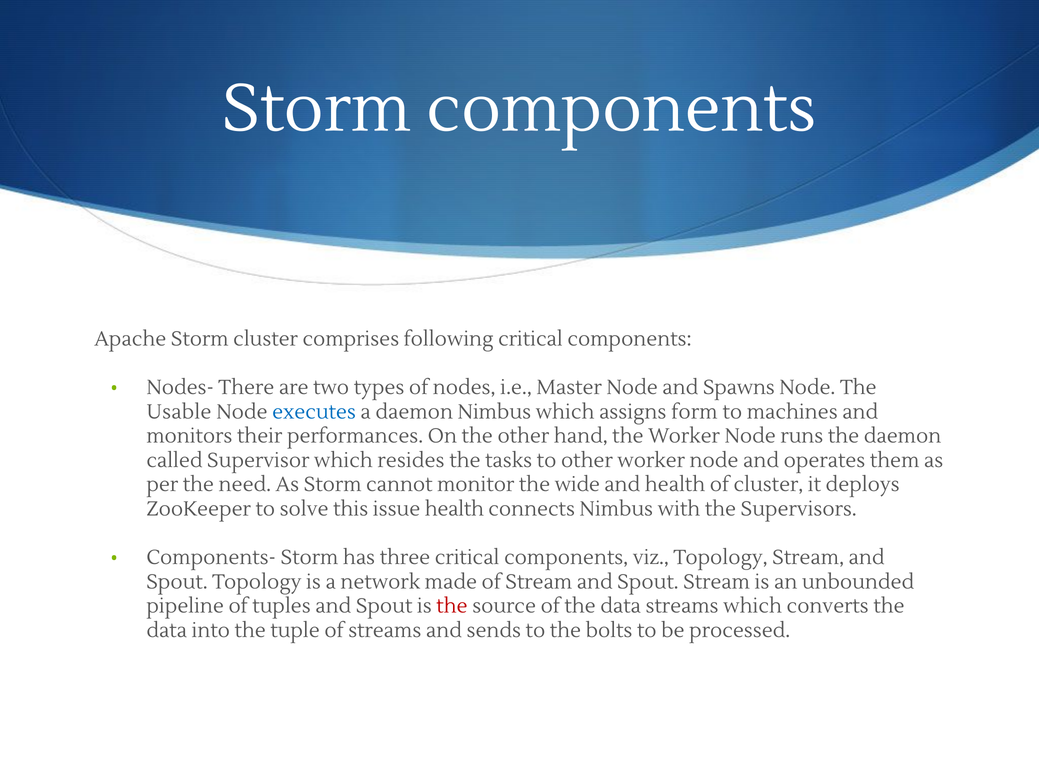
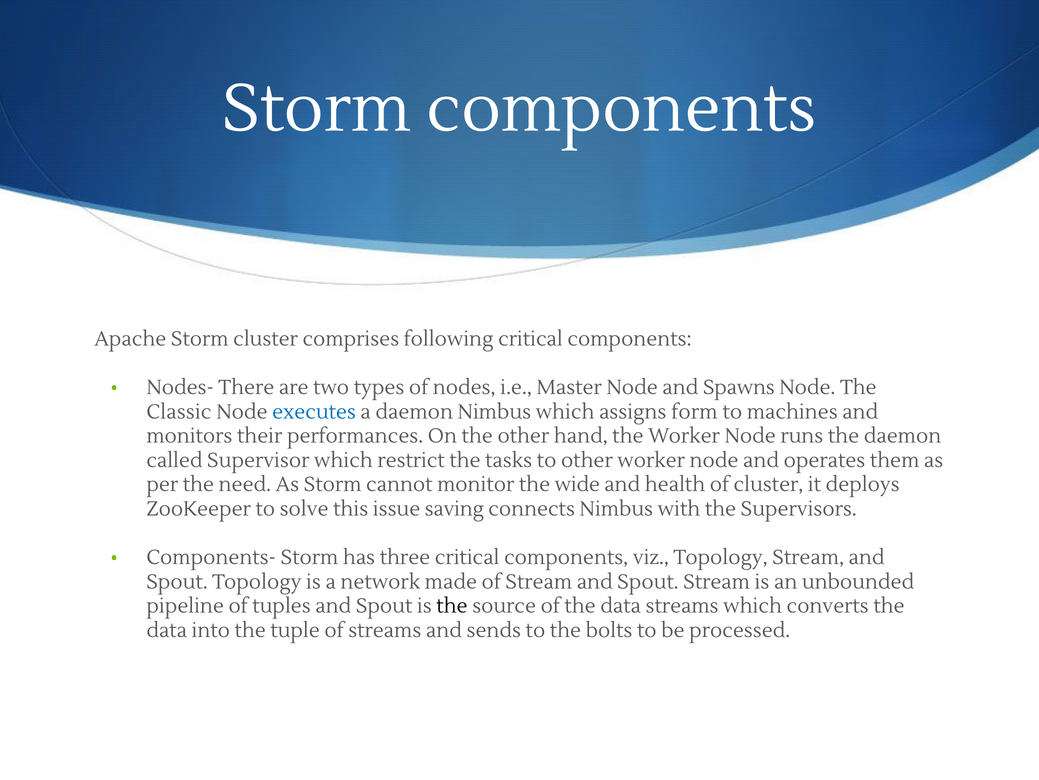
Usable: Usable -> Classic (179, 411)
resides: resides -> restrict (411, 460)
issue health: health -> saving (454, 508)
the colour: red -> black (452, 606)
